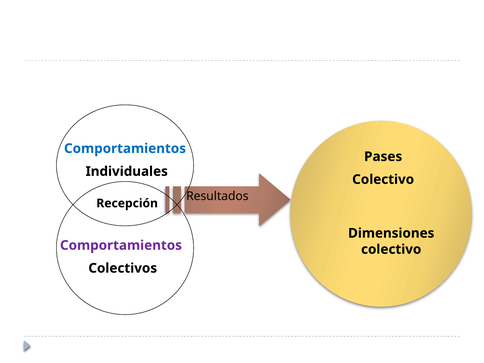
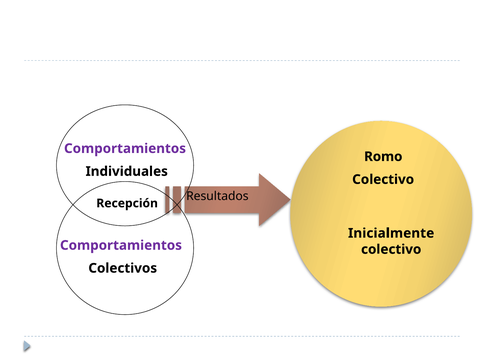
Comportamientos colour: blue -> purple (125, 149)
Pases: Pases -> Romo (383, 157)
Dimensiones: Dimensiones -> Inicialmente (391, 233)
